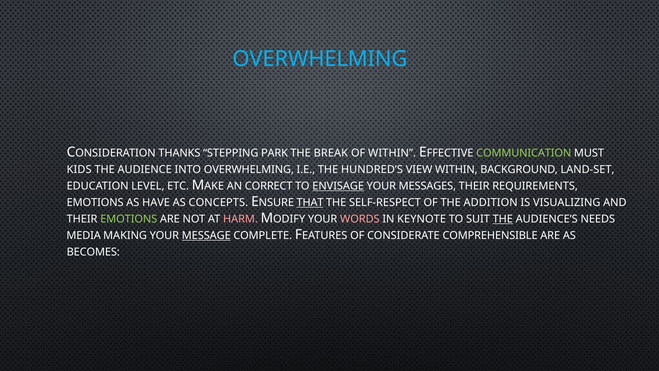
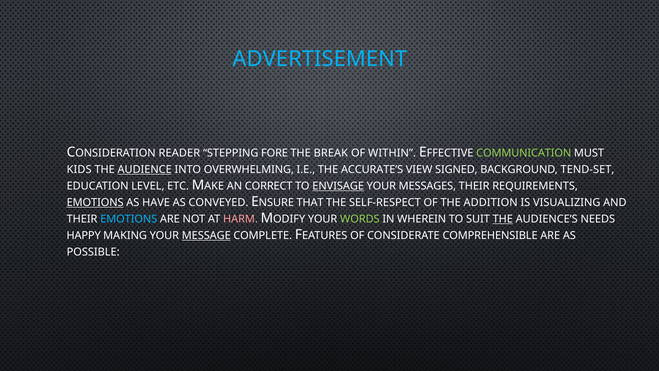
OVERWHELMING: OVERWHELMING -> ADVERTISEMENT (320, 59)
THANKS: THANKS -> READER (179, 153)
PARK: PARK -> FORE (275, 153)
AUDIENCE underline: none -> present (145, 169)
HUNDRED’S: HUNDRED’S -> ACCURATE’S (372, 169)
VIEW WITHIN: WITHIN -> SIGNED (456, 169)
LAND-SET: LAND-SET -> TEND-SET (588, 169)
EMOTIONS underline: none -> present (95, 202)
CONCEPTS: CONCEPTS -> CONVEYED (218, 202)
THAT underline: present -> none (310, 202)
EMOTIONS colour: light green -> light blue (129, 219)
WORDS colour: pink -> light green (360, 219)
KEYNOTE: KEYNOTE -> WHEREIN (422, 219)
MEDIA: MEDIA -> HAPPY (84, 235)
BECOMES: BECOMES -> POSSIBLE (93, 252)
